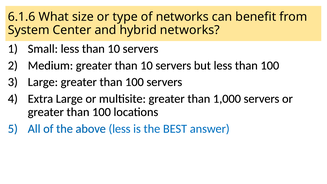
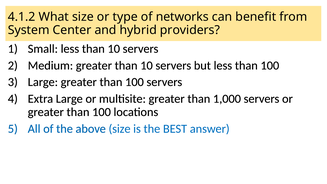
6.1.6: 6.1.6 -> 4.1.2 (22, 17)
hybrid networks: networks -> providers (190, 30)
less: less -> size (120, 129)
